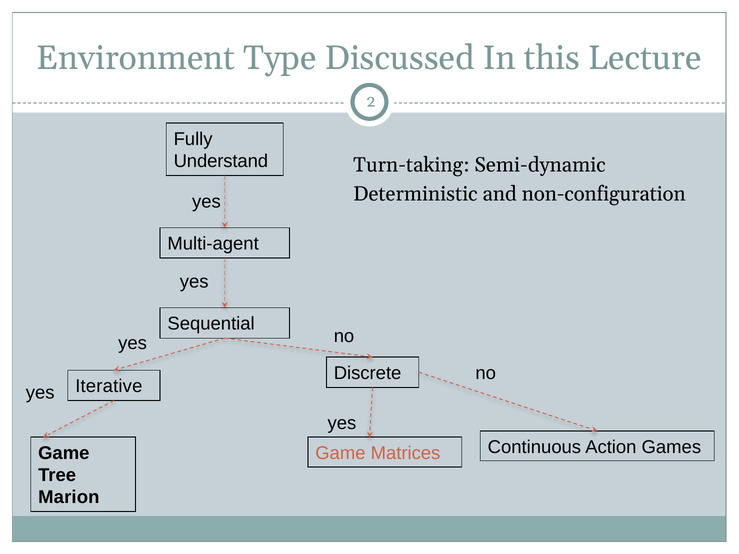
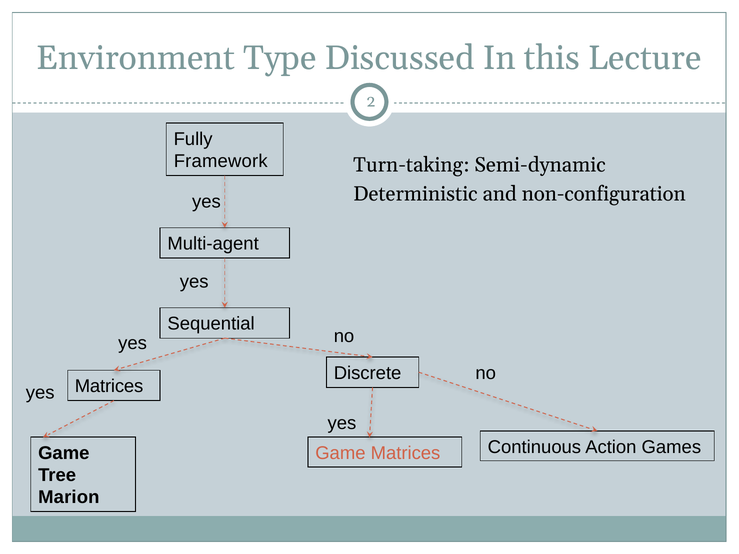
Understand: Understand -> Framework (221, 161)
Iterative: Iterative -> Matrices (109, 386)
